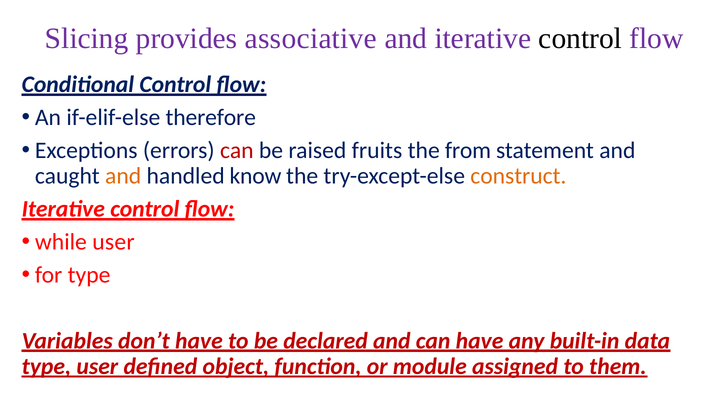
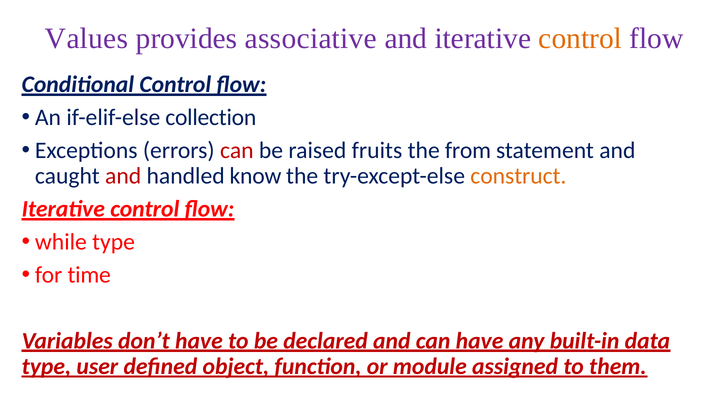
Slicing: Slicing -> Values (87, 38)
control colour: black -> orange (580, 38)
therefore: therefore -> collection (211, 117)
and colour: orange -> red (123, 176)
while user: user -> type (114, 242)
for type: type -> time (89, 275)
